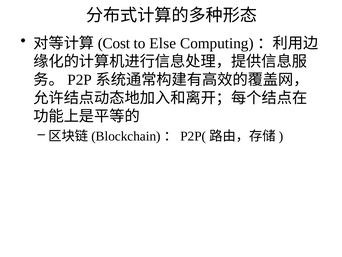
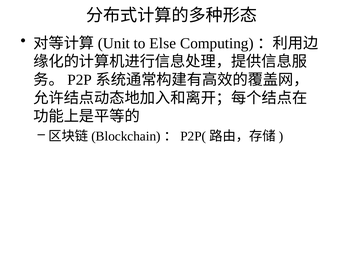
Cost: Cost -> Unit (114, 43)
